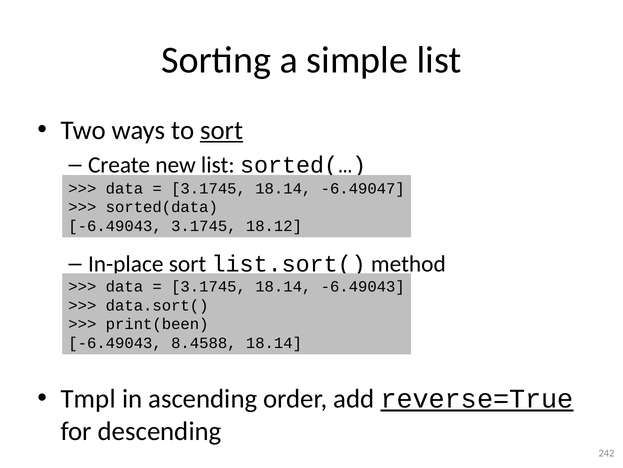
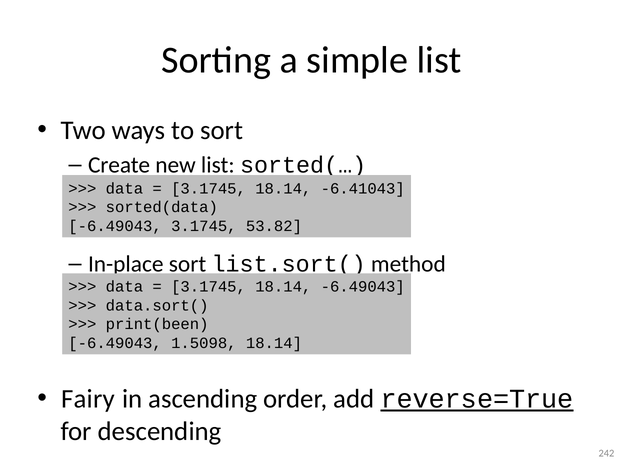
sort underline: present -> none (222, 130)
-6.49047: -6.49047 -> -6.41043 (363, 188)
18.12: 18.12 -> 53.82 (274, 226)
8.4588: 8.4588 -> 1.5098 (204, 342)
Tmpl: Tmpl -> Fairy (88, 398)
